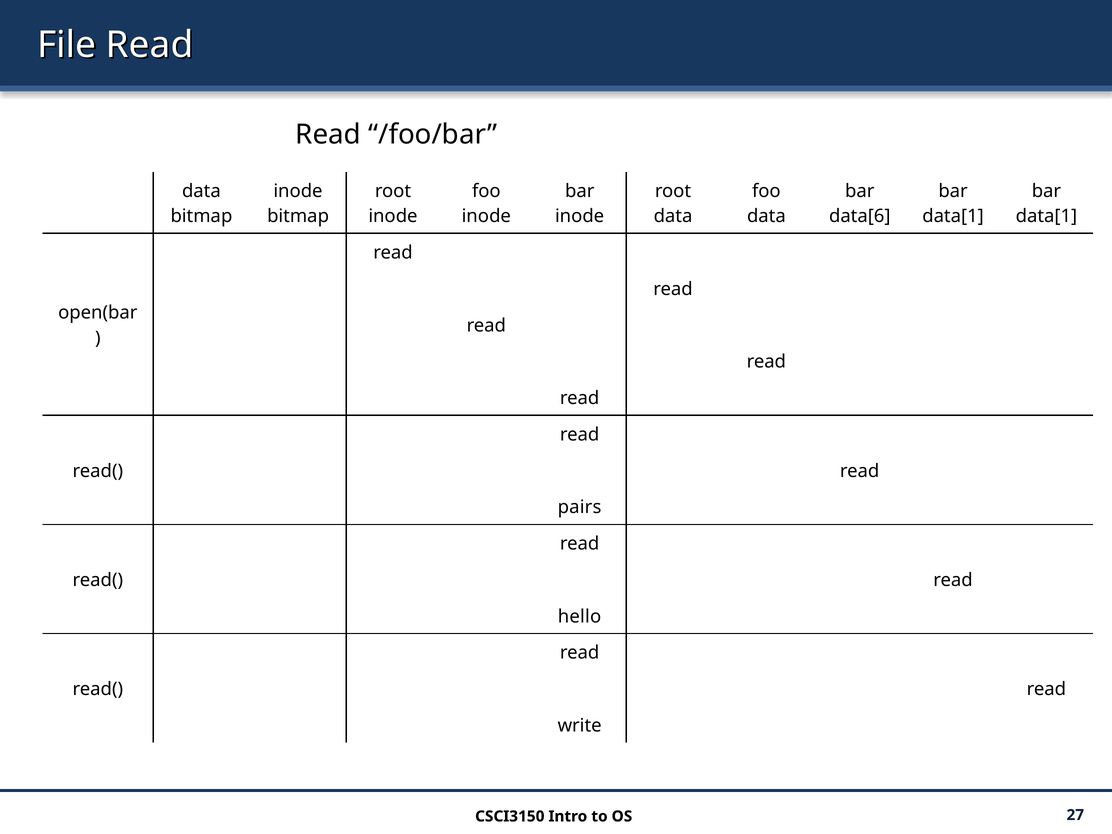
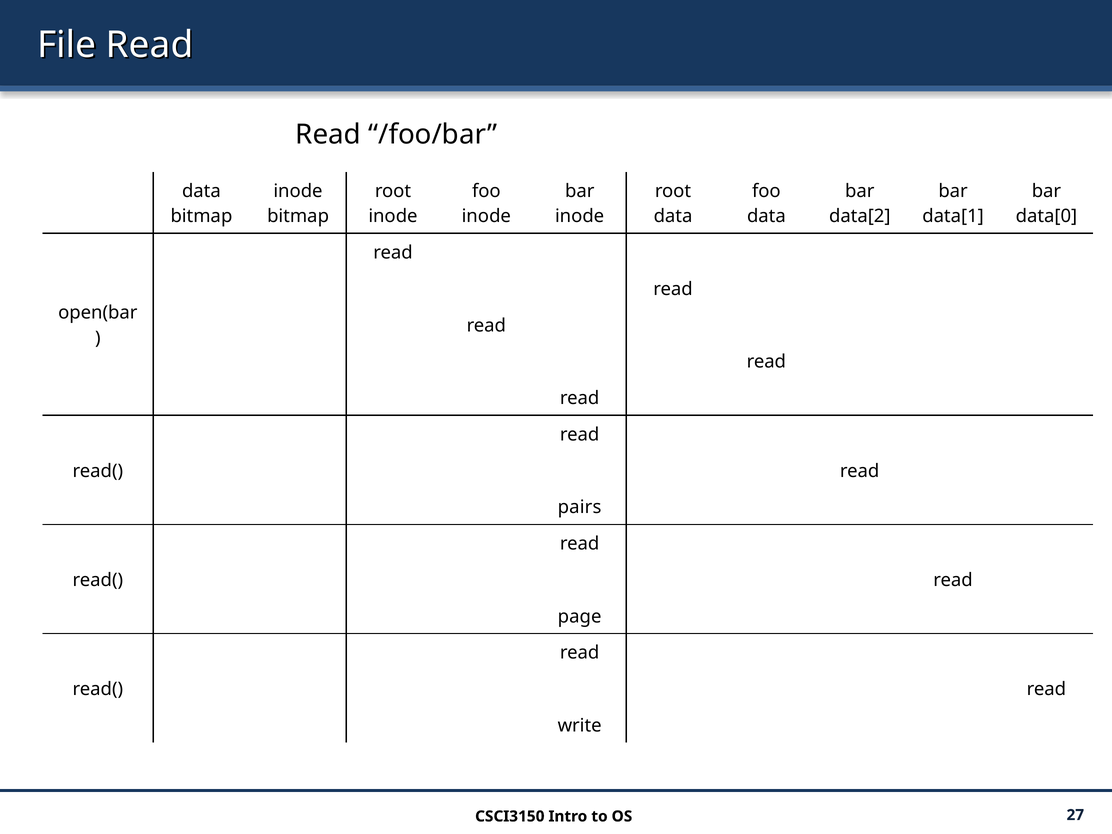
data[6: data[6 -> data[2 (860, 216)
data[1: data[1 -> data[0 (1046, 216)
hello: hello -> page (580, 616)
